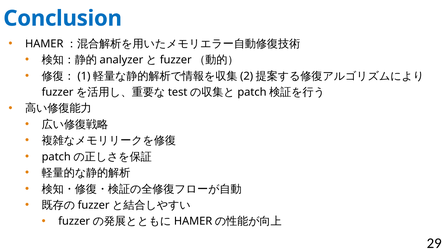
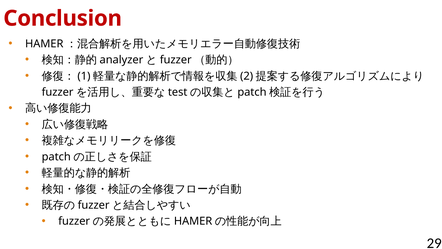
Conclusion colour: blue -> red (63, 18)
